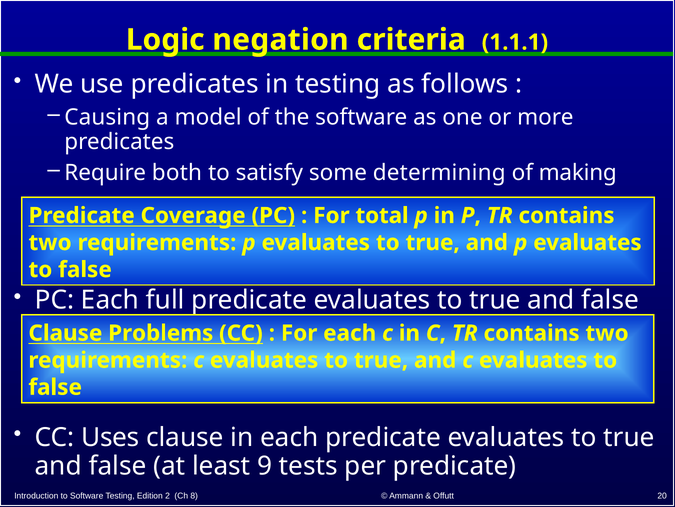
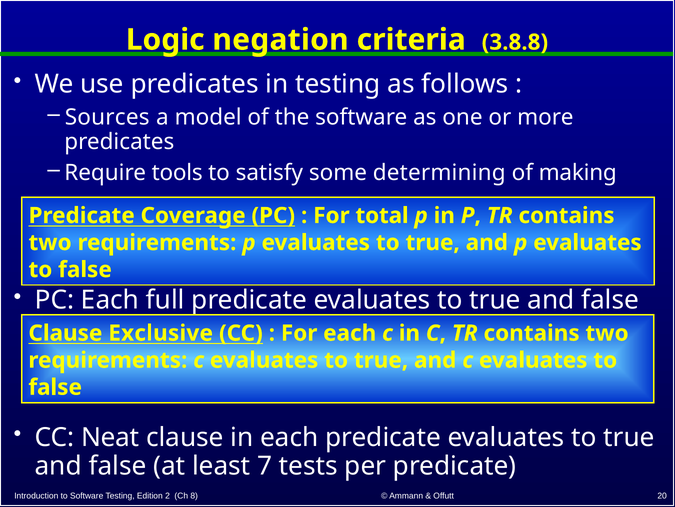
1.1.1: 1.1.1 -> 3.8.8 (515, 42)
Causing: Causing -> Sources (107, 117)
both: both -> tools (177, 172)
Problems: Problems -> Exclusive (161, 333)
Uses: Uses -> Neat (110, 437)
9: 9 -> 7 (265, 465)
